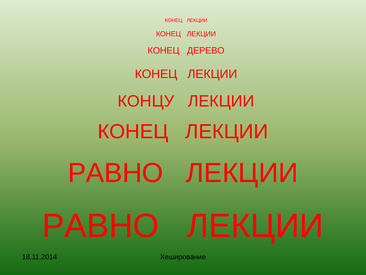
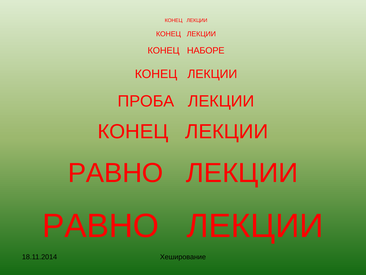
ДЕРЕВО: ДЕРЕВО -> НАБОРЕ (206, 51)
КОНЦУ: КОНЦУ -> ПРОБА (146, 101)
